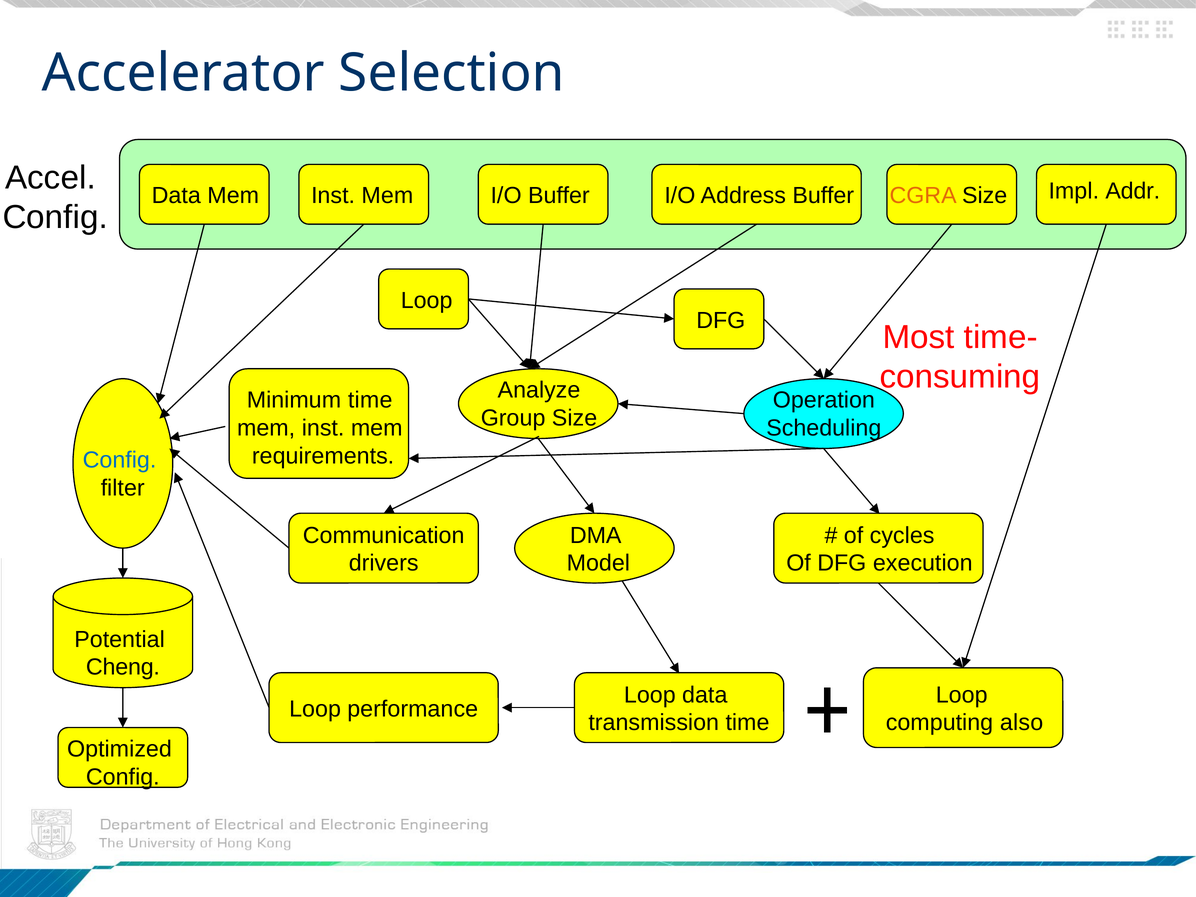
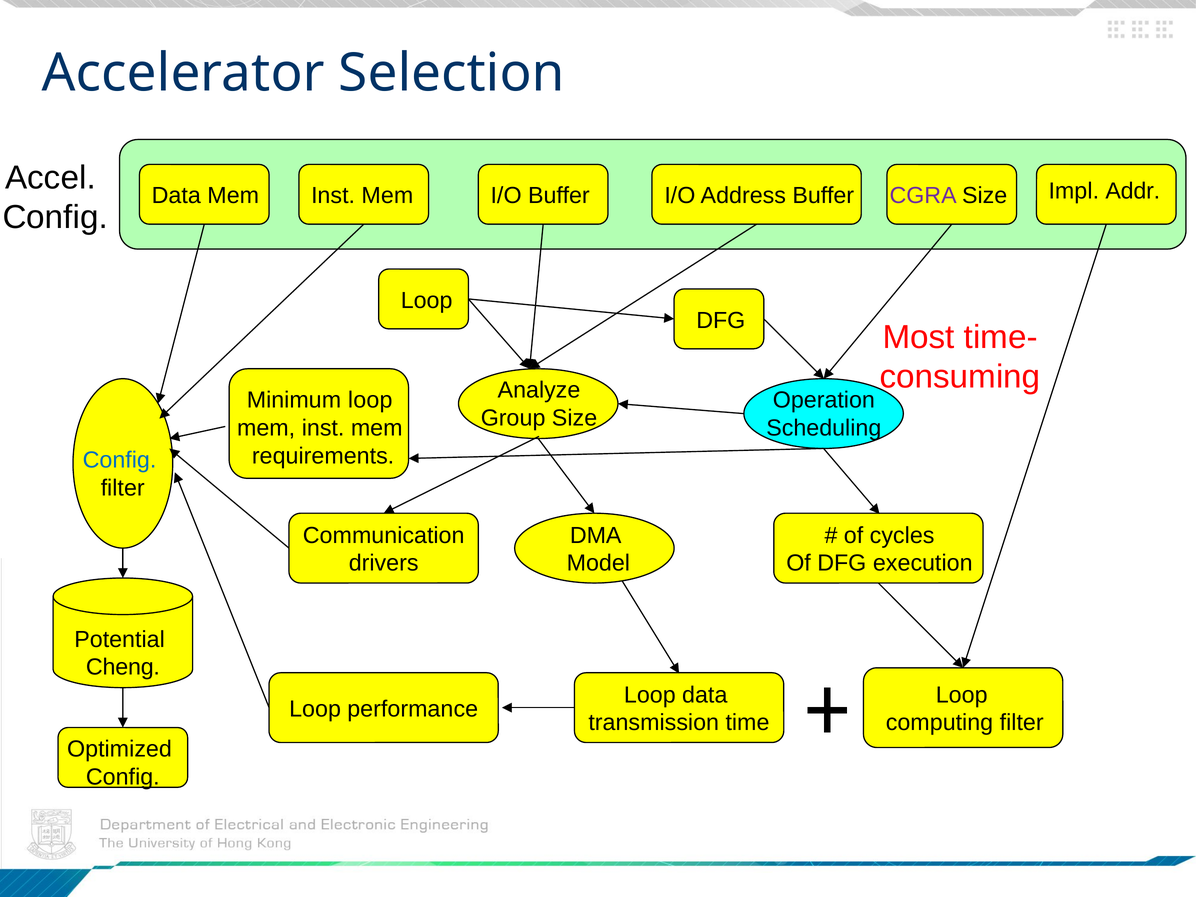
CGRA colour: orange -> purple (923, 196)
Minimum time: time -> loop (370, 400)
computing also: also -> filter (1022, 723)
